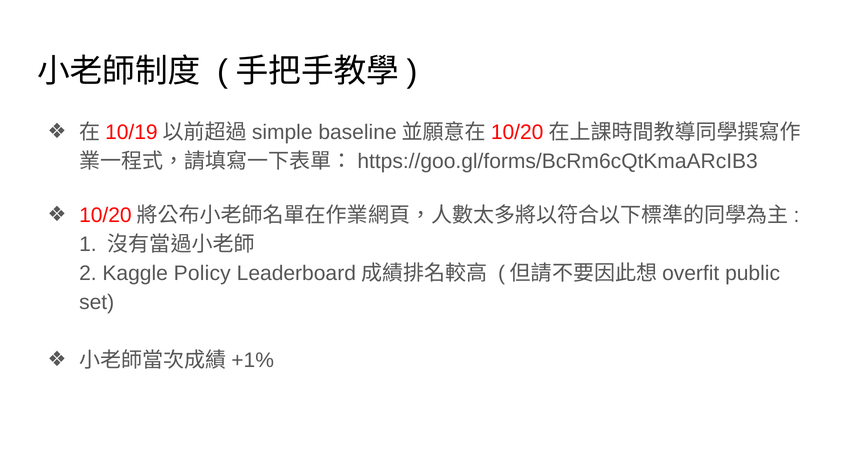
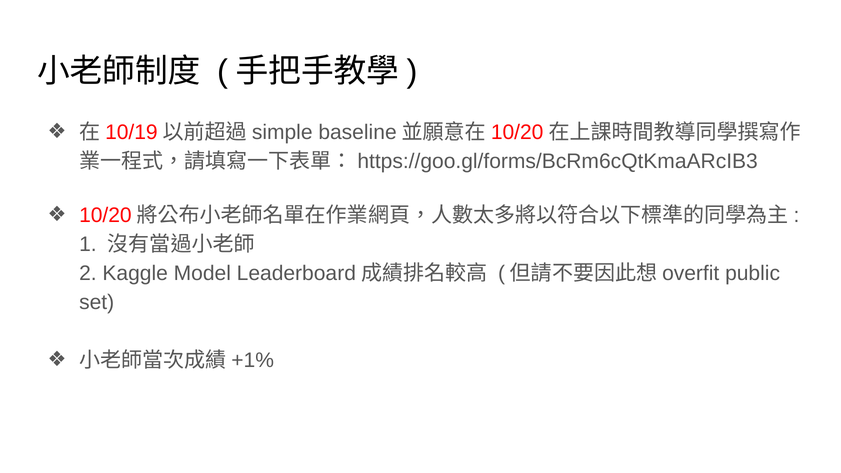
Policy: Policy -> Model (202, 274)
